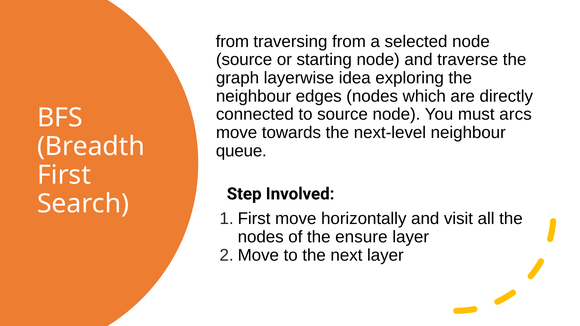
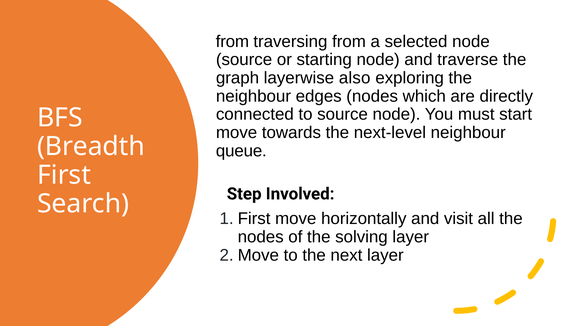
idea: idea -> also (355, 78)
arcs: arcs -> start (516, 114)
ensure: ensure -> solving (361, 237)
